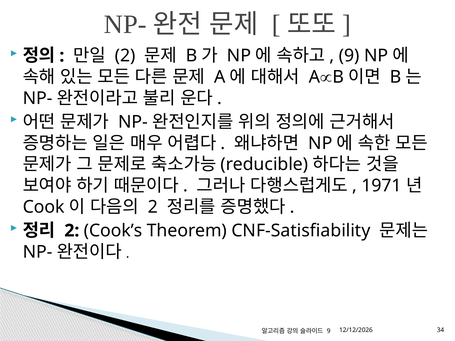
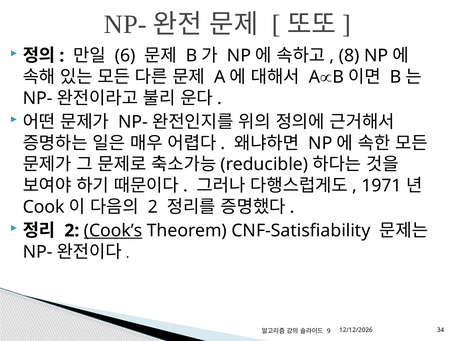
2: 2 -> 6 (125, 56)
9: 9 -> 8 (349, 56)
Cook’s underline: none -> present (113, 231)
